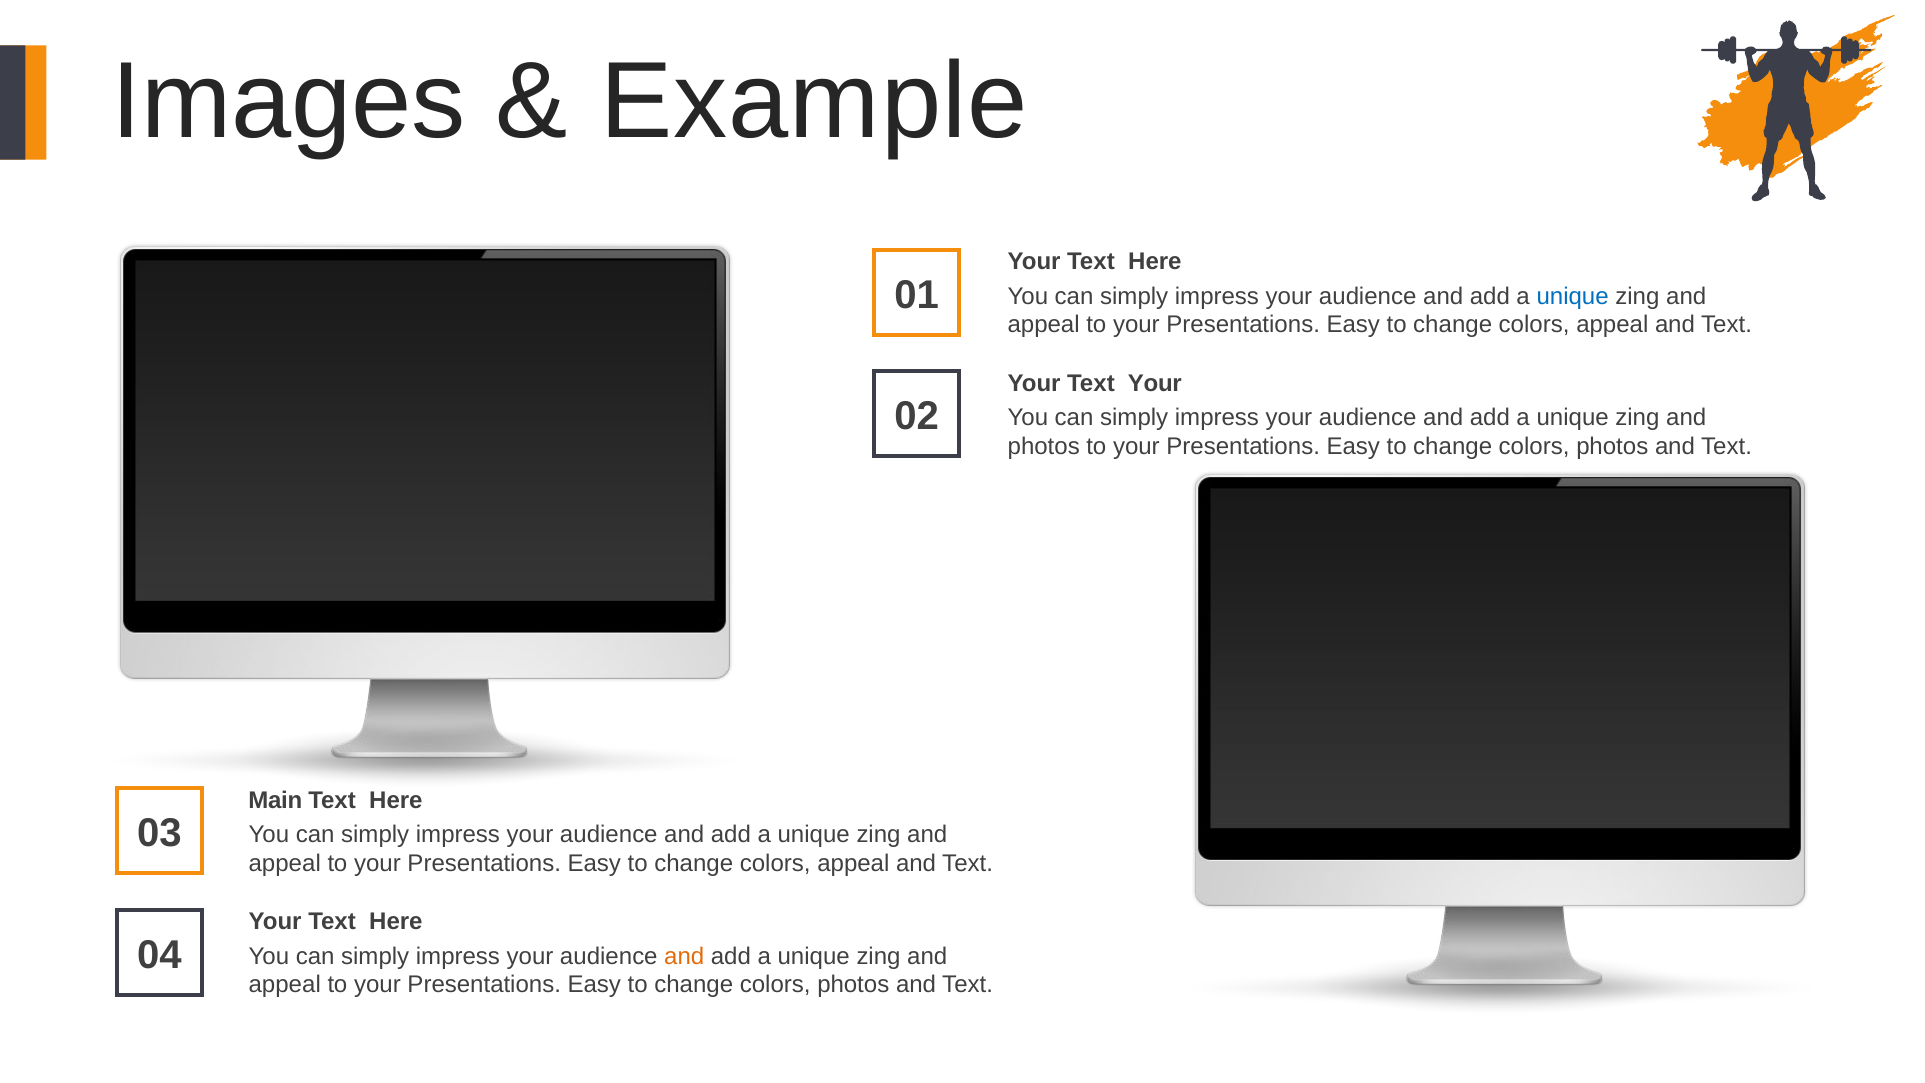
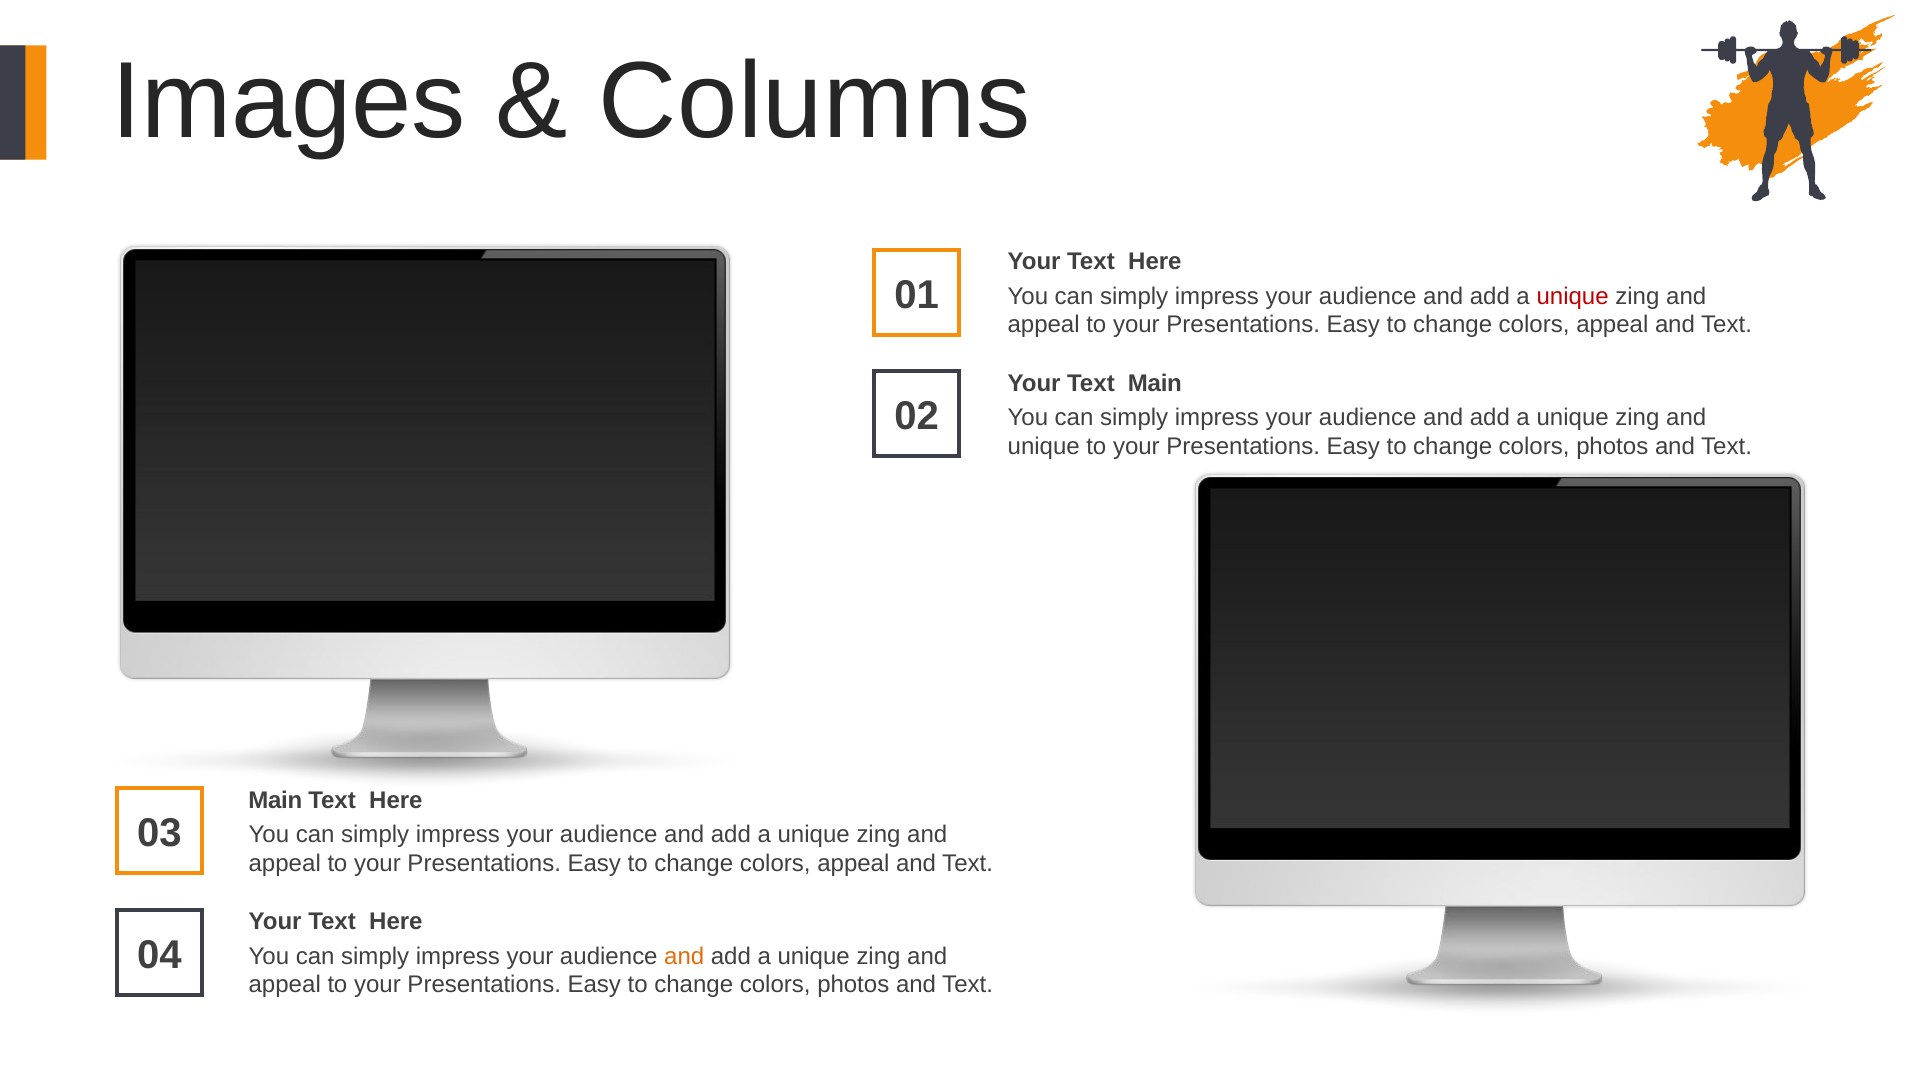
Example: Example -> Columns (814, 102)
unique colour: blue -> red (1573, 296)
Your Text Your: Your -> Main (1155, 383)
photos: photos -> unique (1044, 446)
